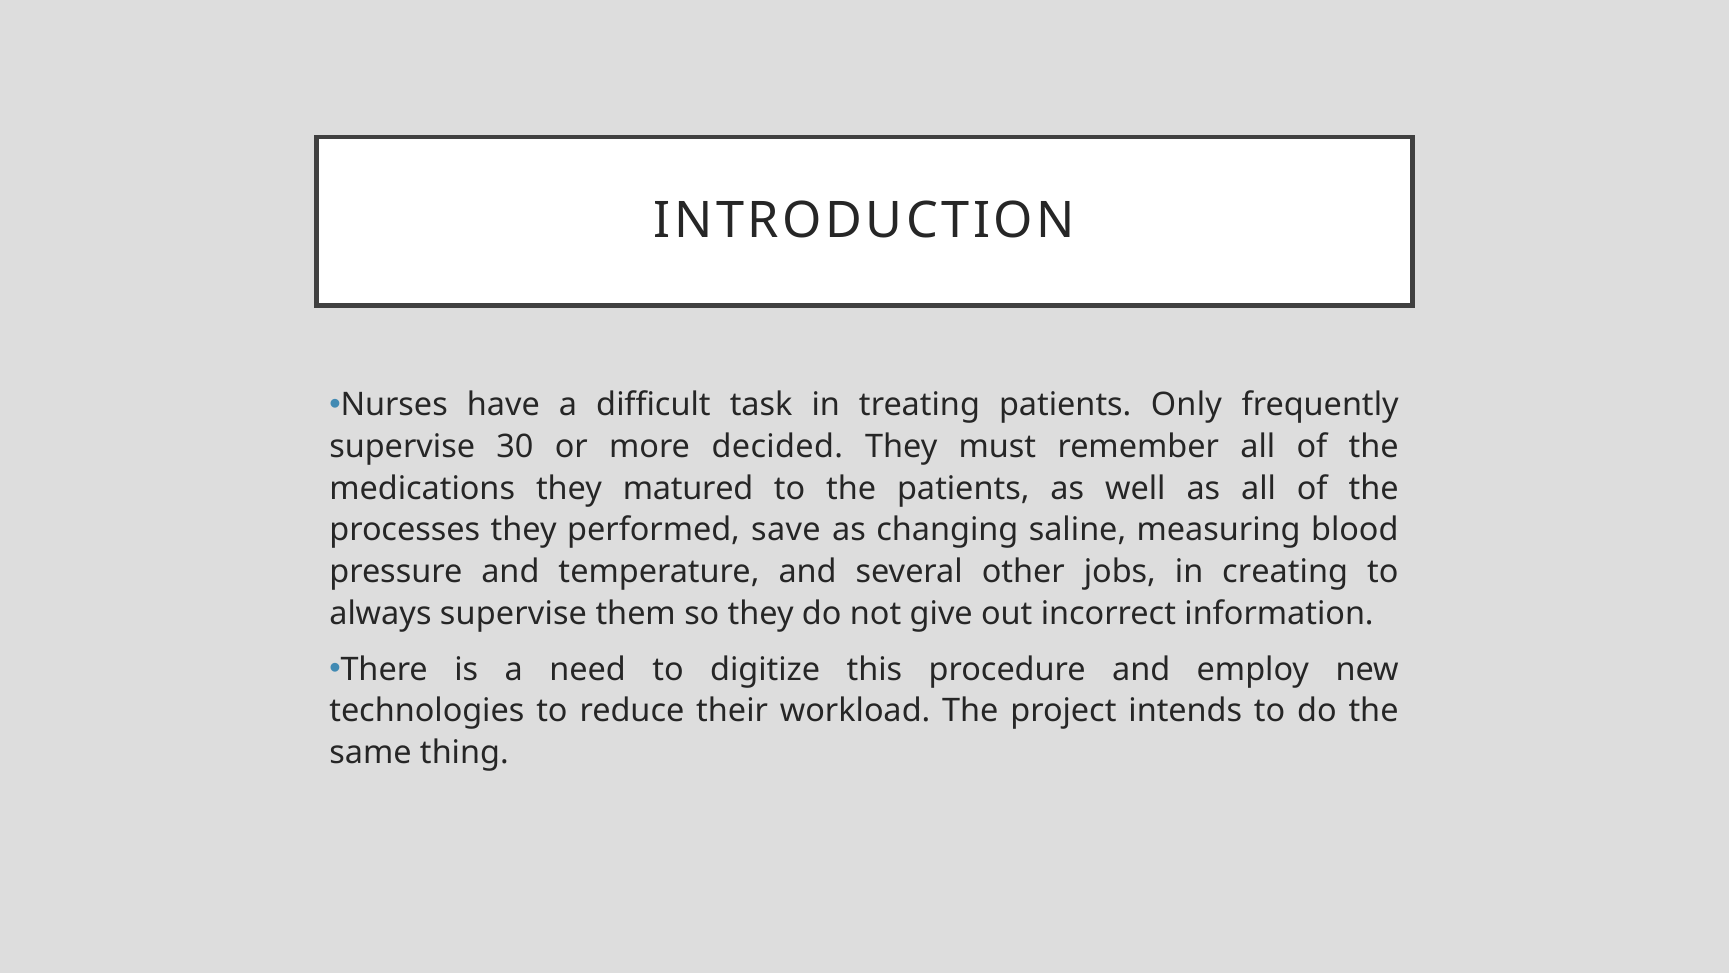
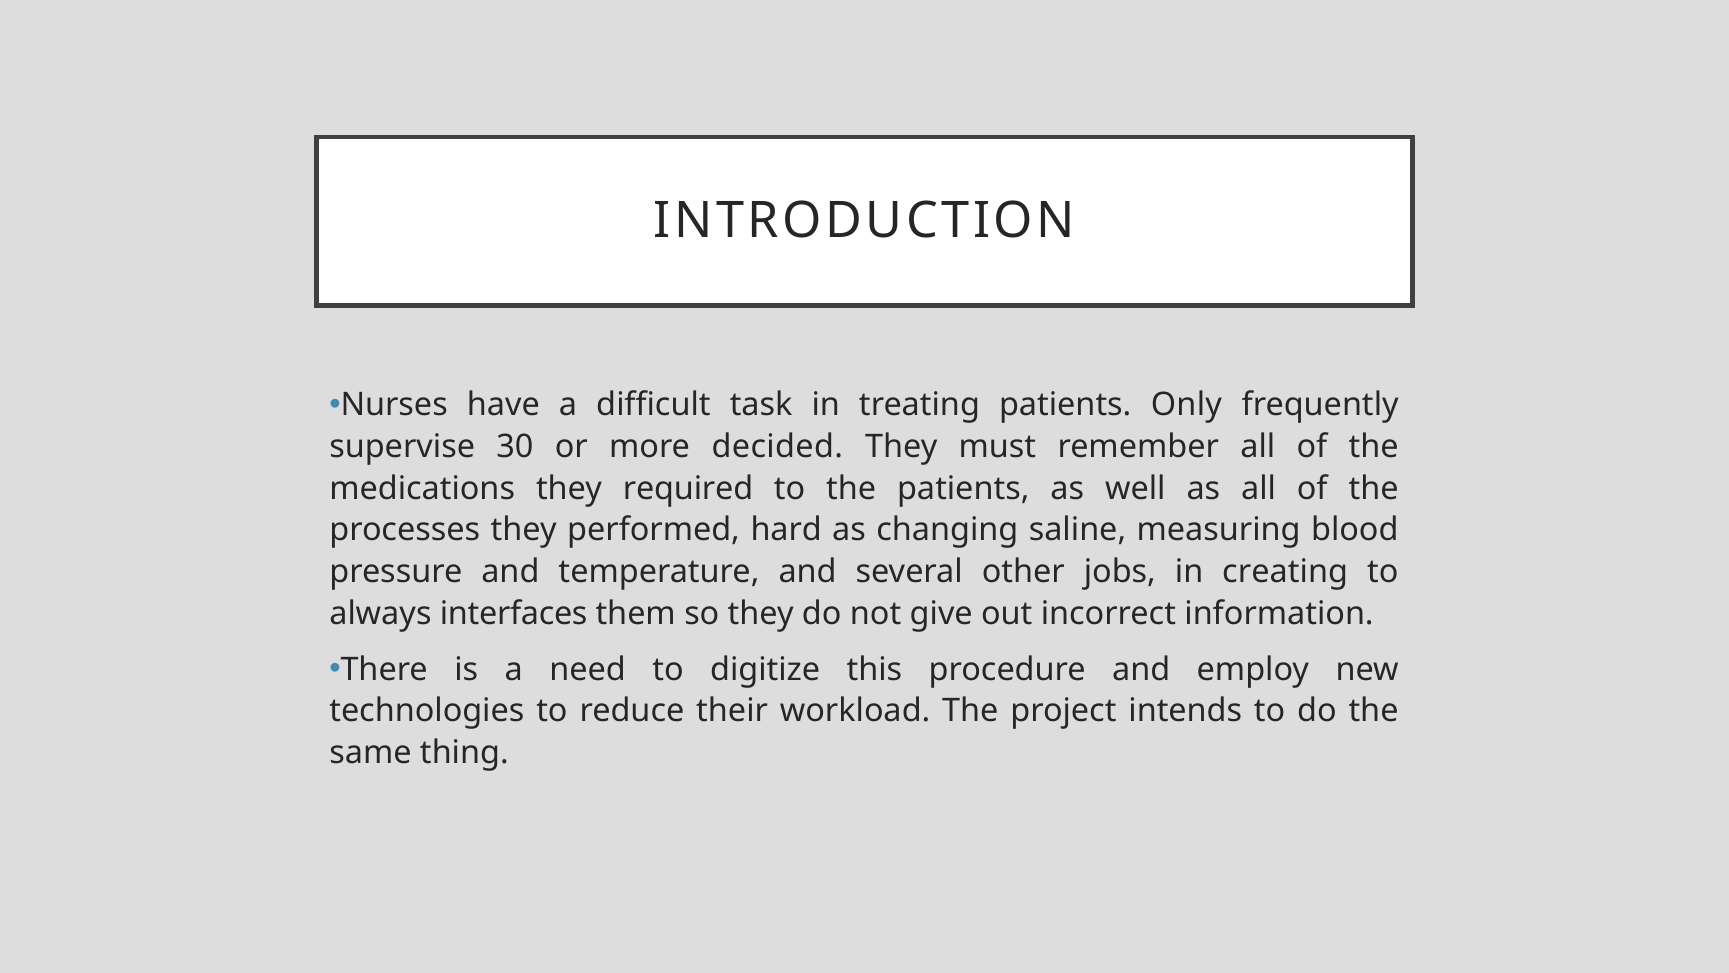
matured: matured -> required (688, 488)
save: save -> hard (786, 530)
always supervise: supervise -> interfaces (514, 613)
